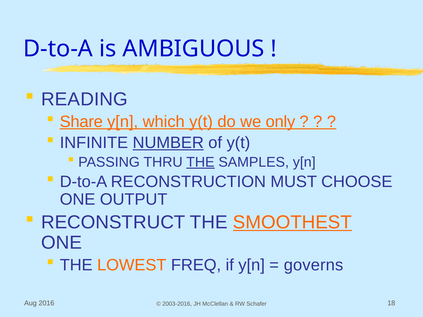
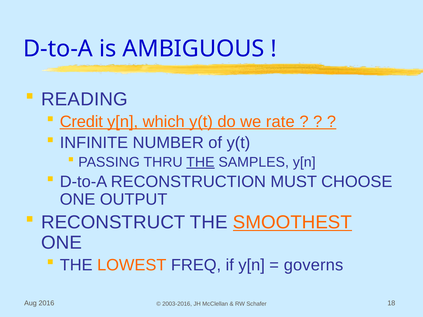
Share: Share -> Credit (81, 122)
only: only -> rate (280, 122)
NUMBER underline: present -> none (168, 143)
